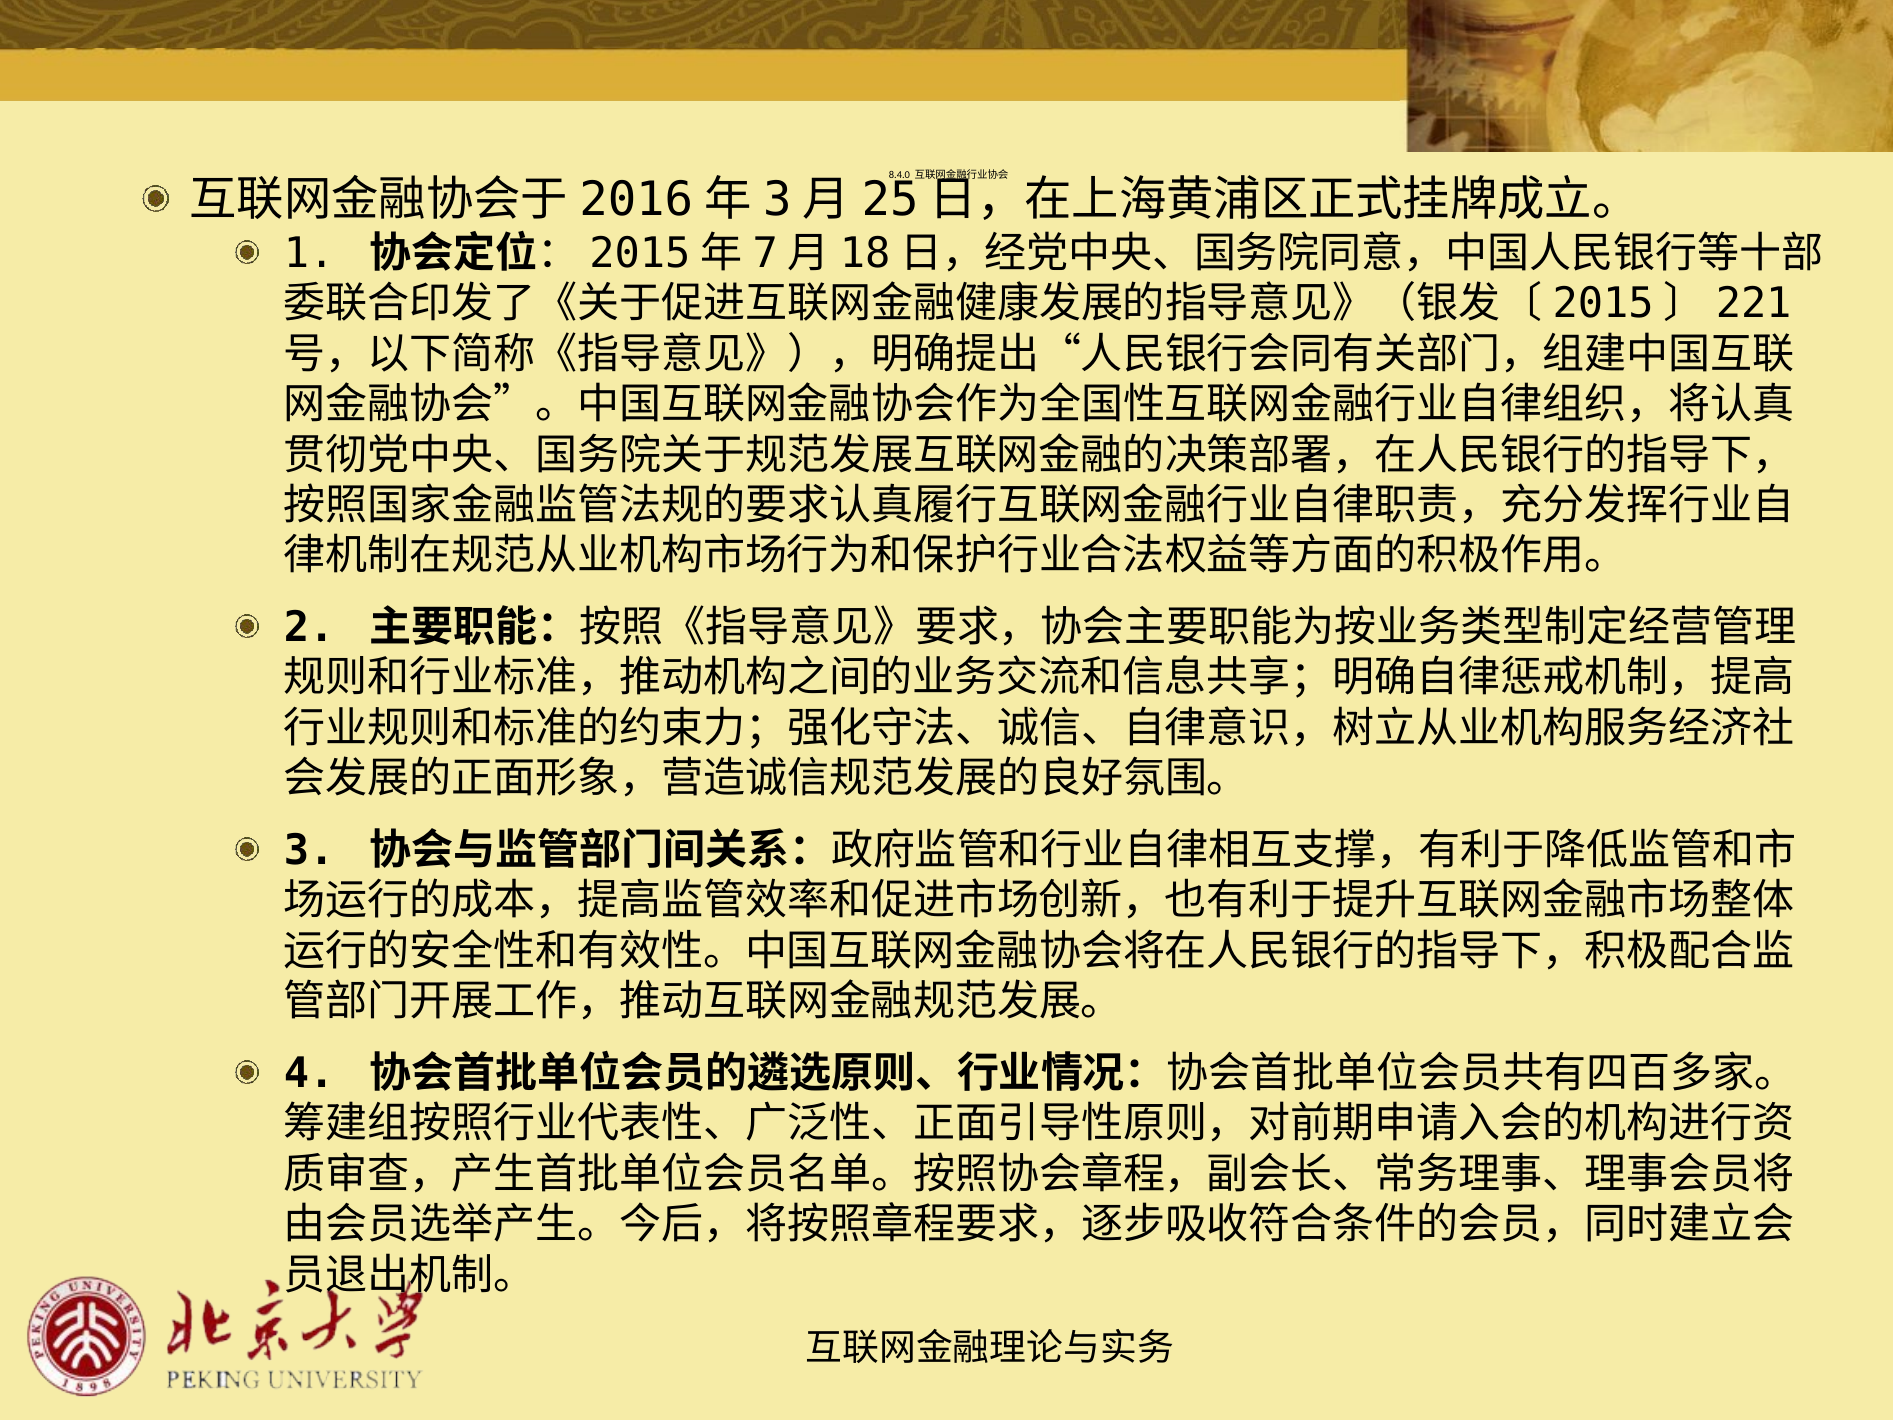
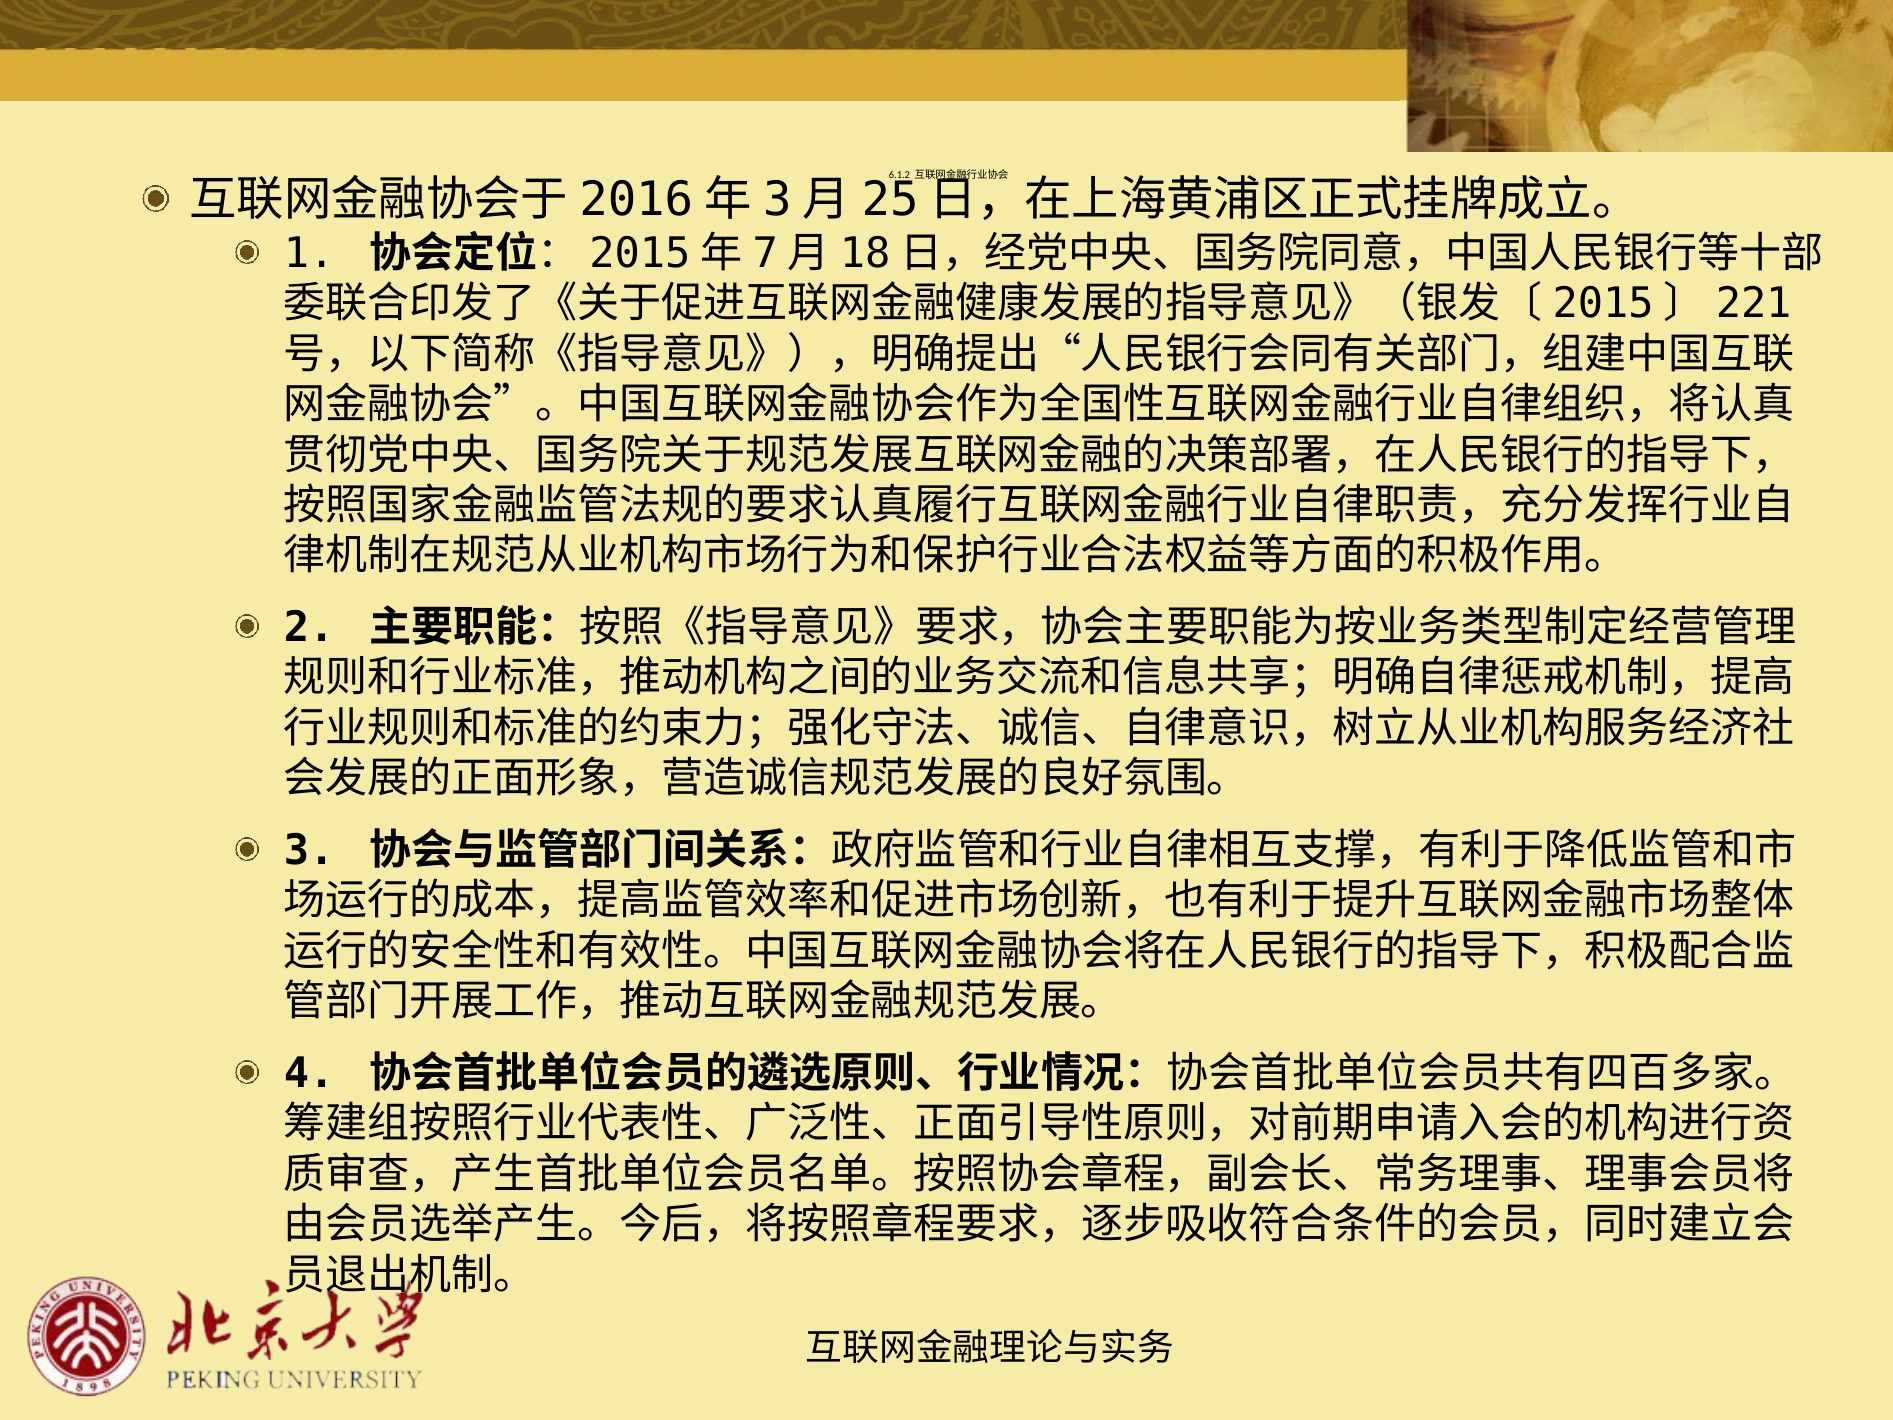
8.4.0: 8.4.0 -> 6.1.2 (899, 175)
